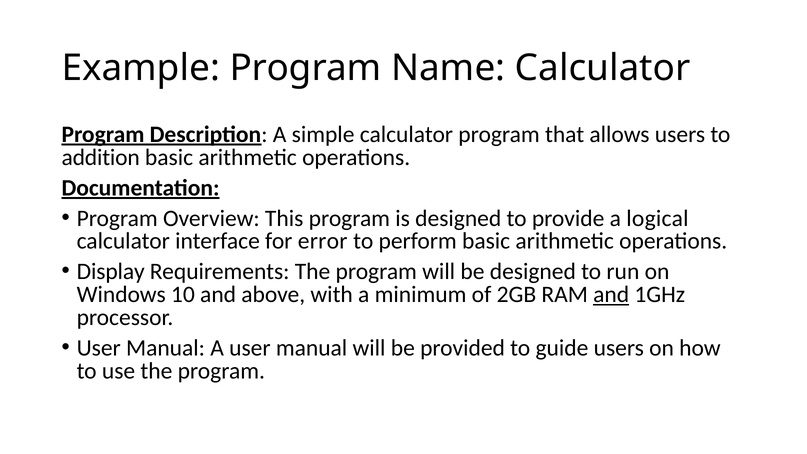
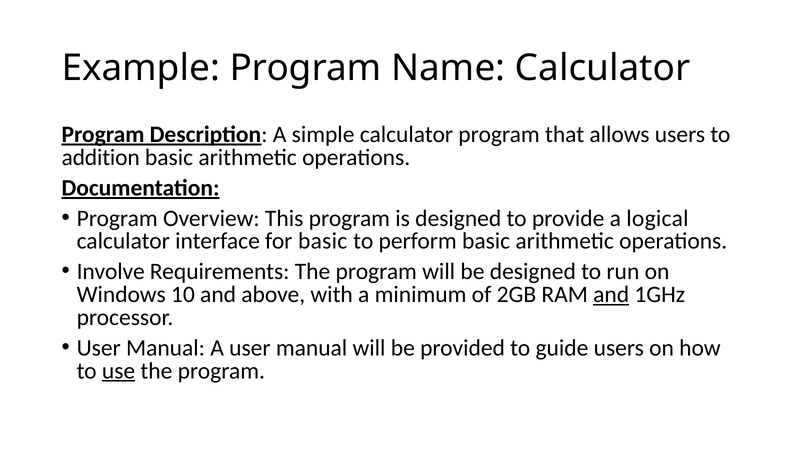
for error: error -> basic (323, 241)
Display: Display -> Involve (111, 272)
use underline: none -> present (119, 371)
